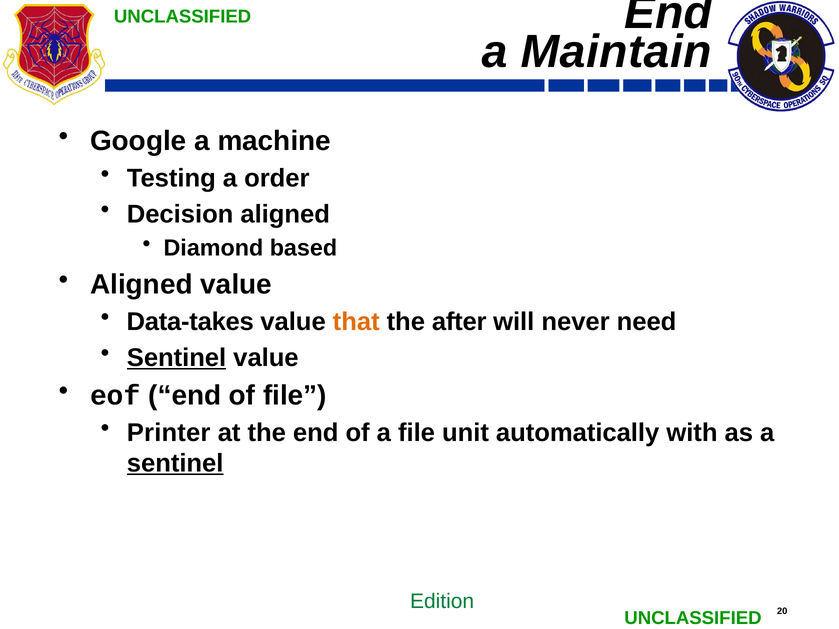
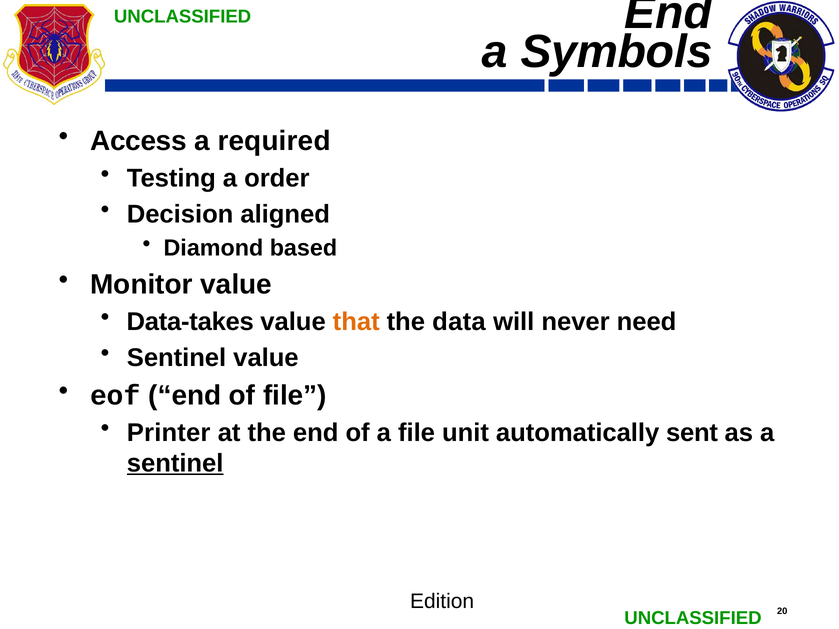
Maintain: Maintain -> Symbols (617, 52)
Google: Google -> Access (138, 141)
machine: machine -> required (274, 141)
Aligned: Aligned -> Monitor (141, 285)
after: after -> data (459, 322)
Sentinel underline: present -> none (177, 358)
with: with -> sent (692, 433)
Edition colour: green -> black (442, 601)
